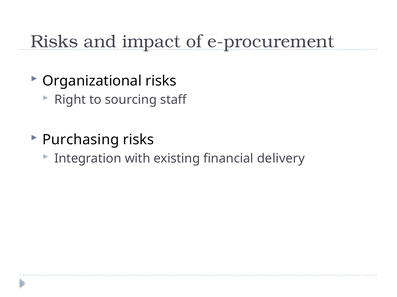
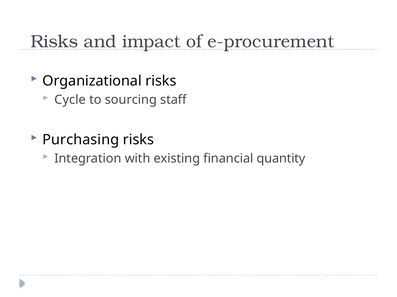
Right: Right -> Cycle (70, 100)
delivery: delivery -> quantity (281, 159)
